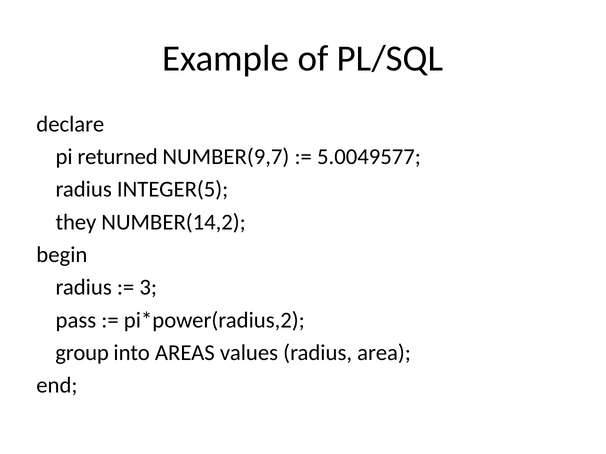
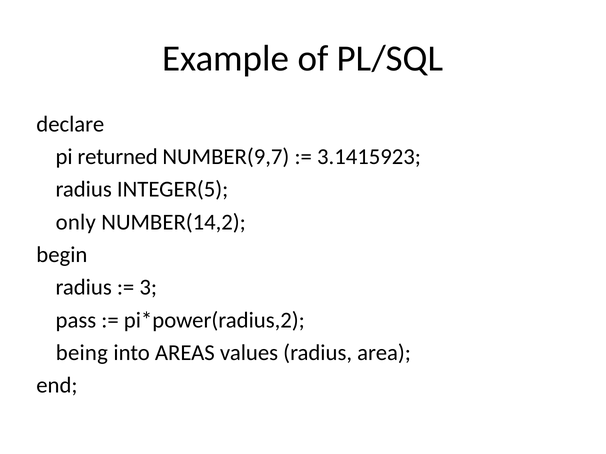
5.0049577: 5.0049577 -> 3.1415923 (369, 157)
they: they -> only (76, 222)
group: group -> being (82, 353)
